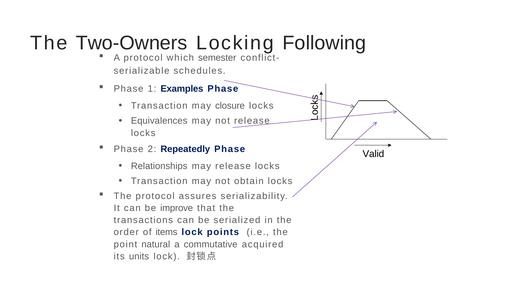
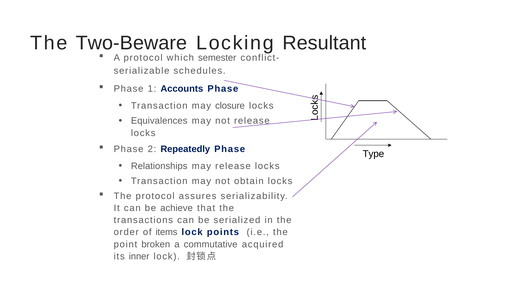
Two-Owners: Two-Owners -> Two-Beware (131, 43)
Following: Following -> Resultant (324, 43)
Examples: Examples -> Accounts (182, 89)
Valid: Valid -> Type (373, 154)
improve: improve -> achieve (177, 208)
natural: natural -> broken (156, 244)
units: units -> inner (139, 256)
